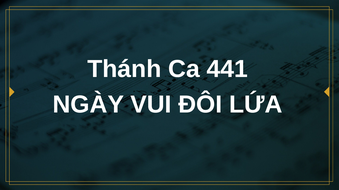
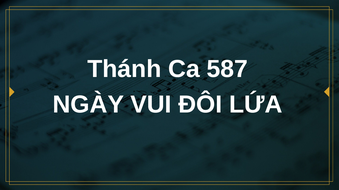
441: 441 -> 587 (227, 69)
